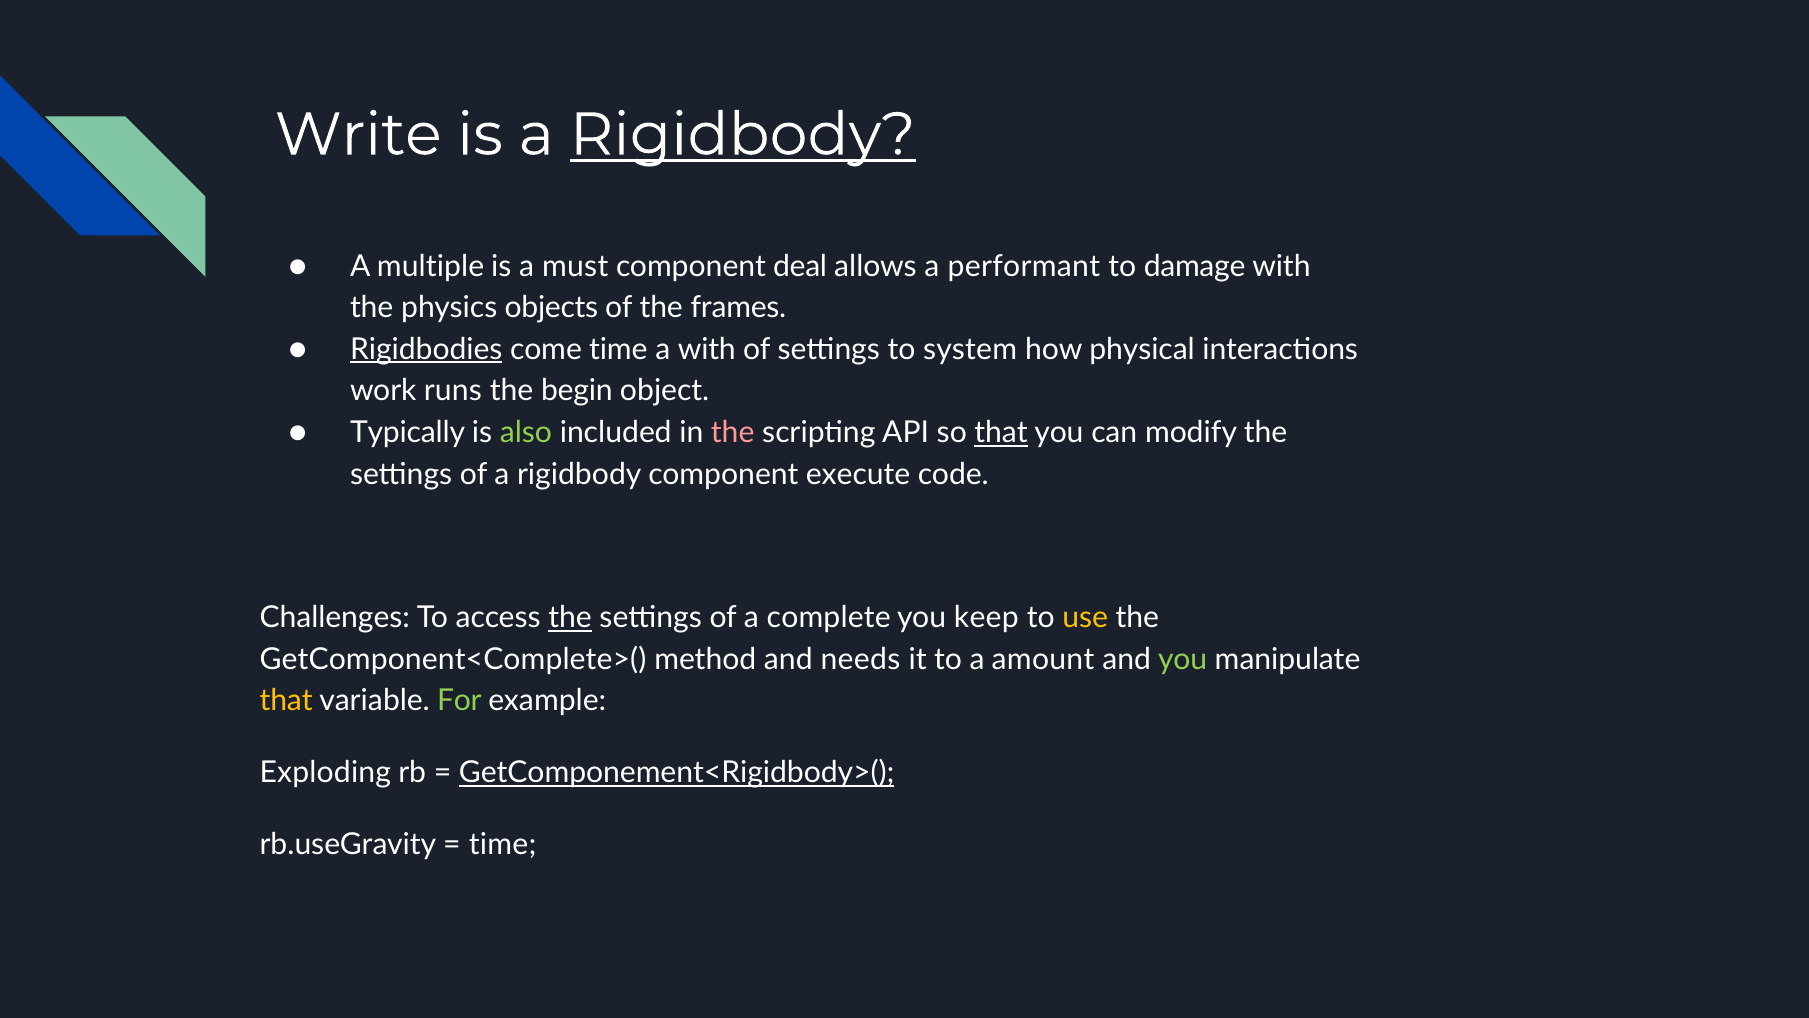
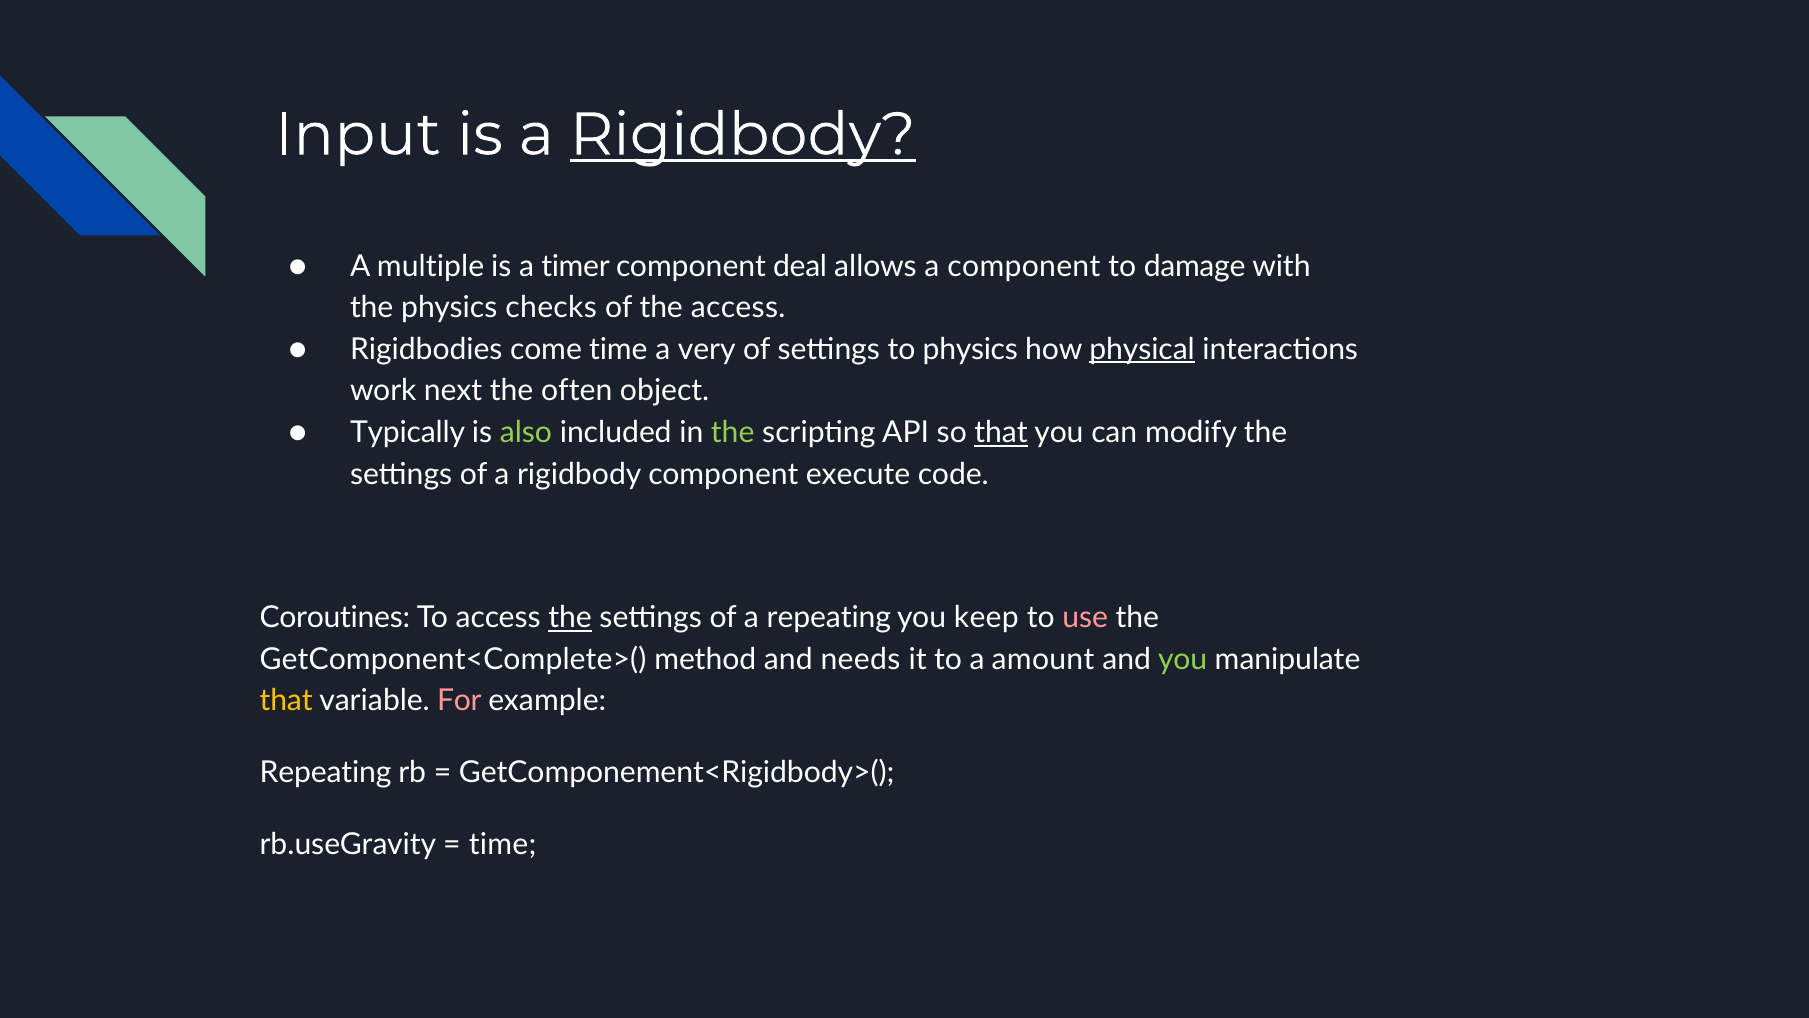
Write: Write -> Input (358, 135)
must: must -> timer (576, 266)
a performant: performant -> component (1024, 266)
objects: objects -> checks (551, 308)
the frames: frames -> access (738, 308)
Rigidbodies underline: present -> none (426, 349)
a with: with -> very (707, 349)
to system: system -> physics (970, 349)
physical underline: none -> present (1142, 349)
runs: runs -> next (453, 391)
begin: begin -> often (577, 391)
the colour: pink -> light green (733, 432)
Challenges: Challenges -> Coroutines (335, 618)
a complete: complete -> repeating (829, 618)
use colour: yellow -> pink (1085, 618)
For colour: light green -> pink (459, 701)
Exploding: Exploding -> Repeating (326, 772)
GetComponement<Rigidbody>( underline: present -> none (677, 772)
